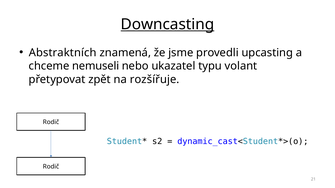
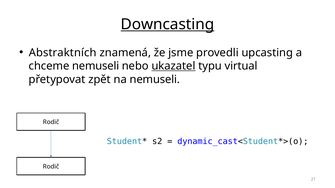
ukazatel underline: none -> present (173, 66)
volant: volant -> virtual (241, 66)
na rozšířuje: rozšířuje -> nemuseli (155, 80)
